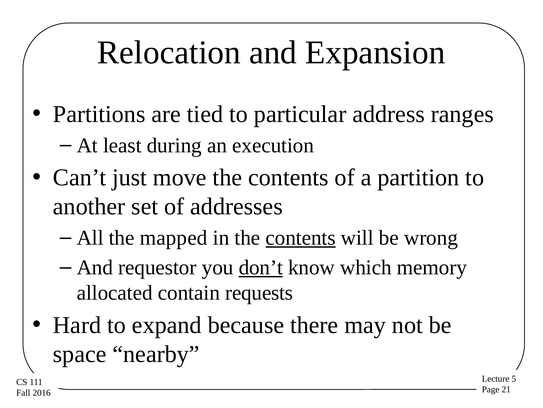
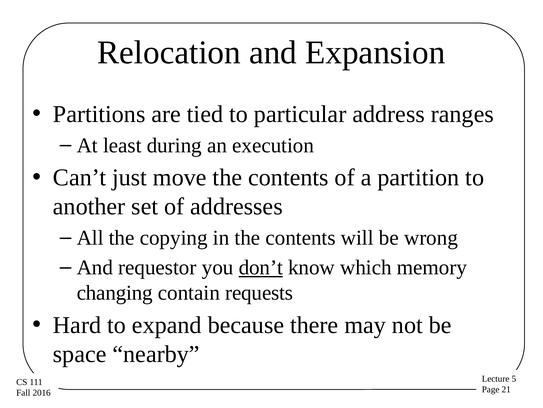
mapped: mapped -> copying (174, 237)
contents underline: present -> none (301, 237)
allocated: allocated -> changing (115, 292)
